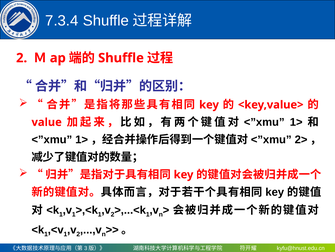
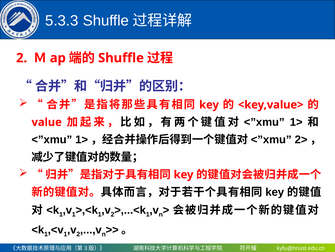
7.3.4: 7.3.4 -> 5.3.3 (62, 21)
